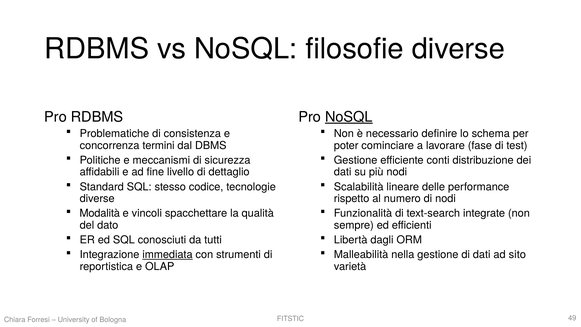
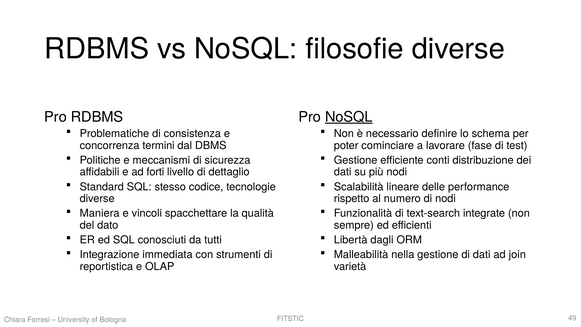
fine: fine -> forti (155, 172)
Modalità: Modalità -> Maniera (100, 213)
immediata underline: present -> none (167, 255)
sito: sito -> join (517, 255)
